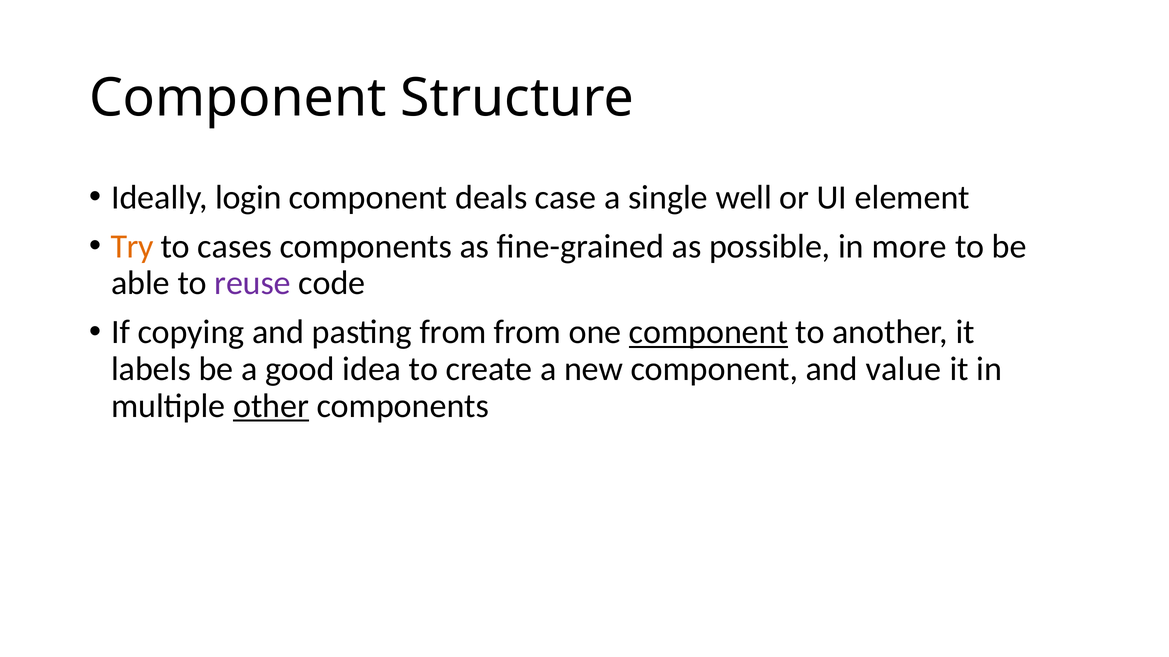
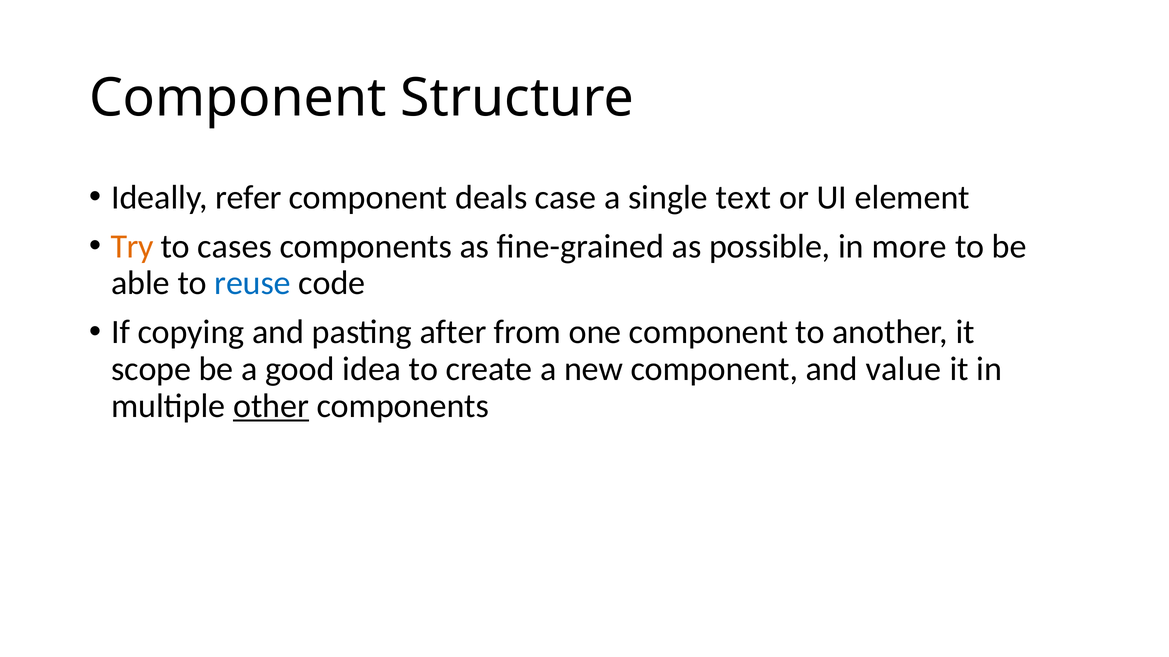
login: login -> refer (248, 198)
well: well -> text (743, 198)
reuse colour: purple -> blue (253, 283)
pasting from: from -> after (453, 333)
component underline: present -> none (708, 333)
labels: labels -> scope (151, 369)
